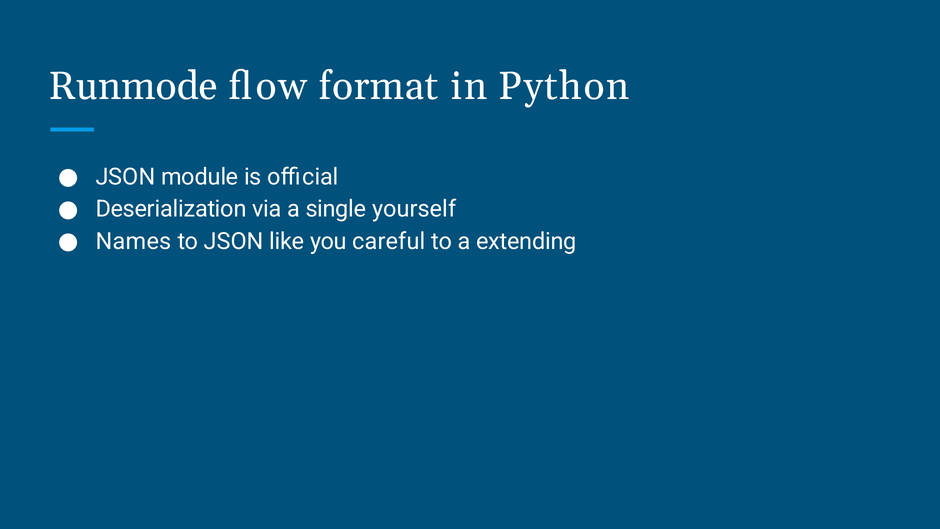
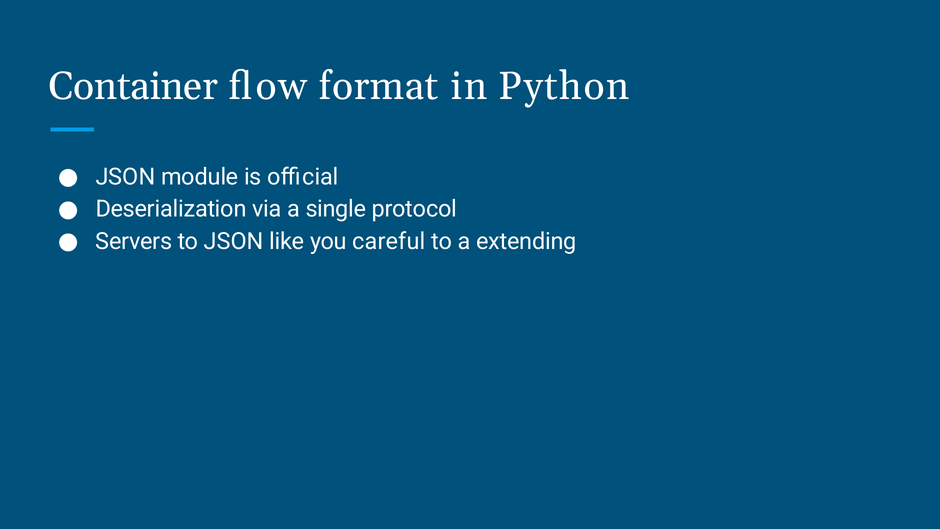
Runmode: Runmode -> Container (133, 86)
yourself: yourself -> protocol (414, 209)
Names: Names -> Servers (134, 241)
